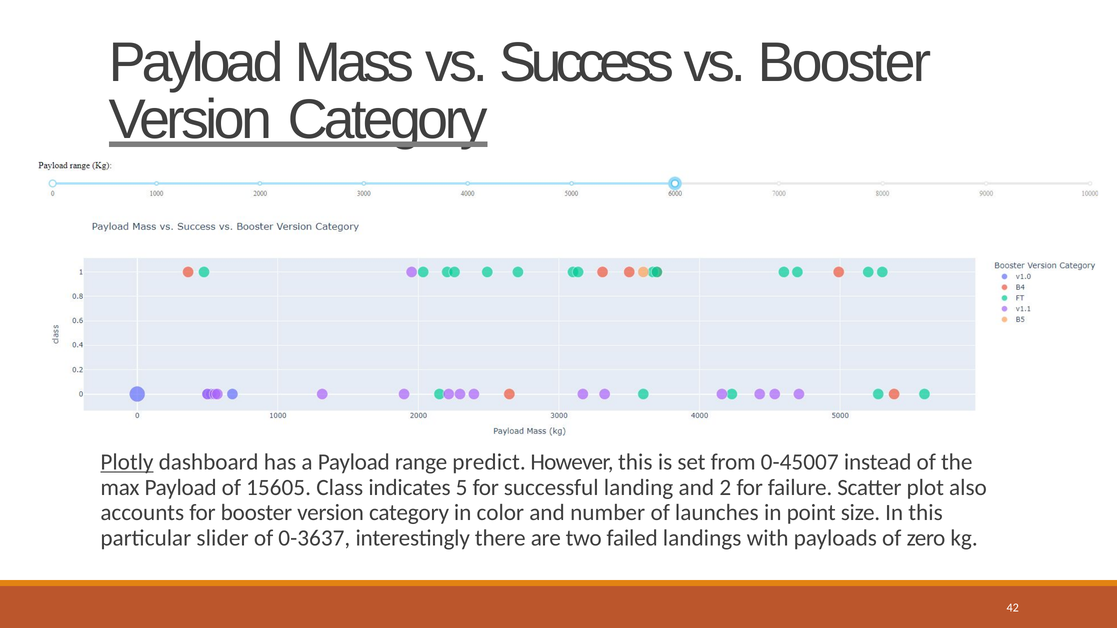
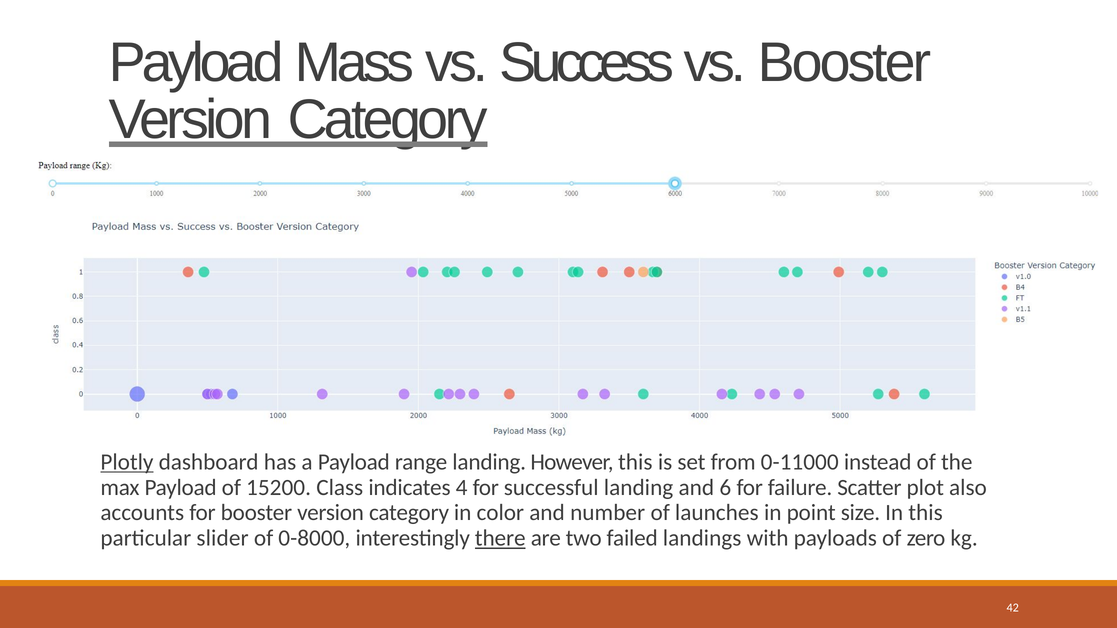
range predict: predict -> landing (489, 462)
0-45007: 0-45007 -> 0-11000 (800, 462)
15605: 15605 -> 15200 (279, 488)
5: 5 -> 4 (462, 488)
2: 2 -> 6 (725, 488)
0-3637: 0-3637 -> 0-8000 (314, 538)
there underline: none -> present (500, 538)
